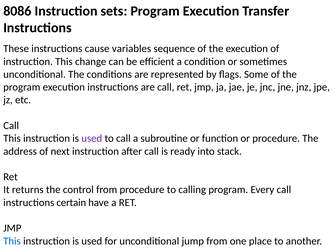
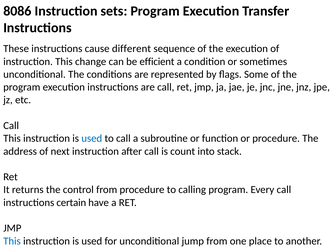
variables: variables -> different (131, 49)
used colour: purple -> blue (92, 139)
ready: ready -> count (183, 151)
